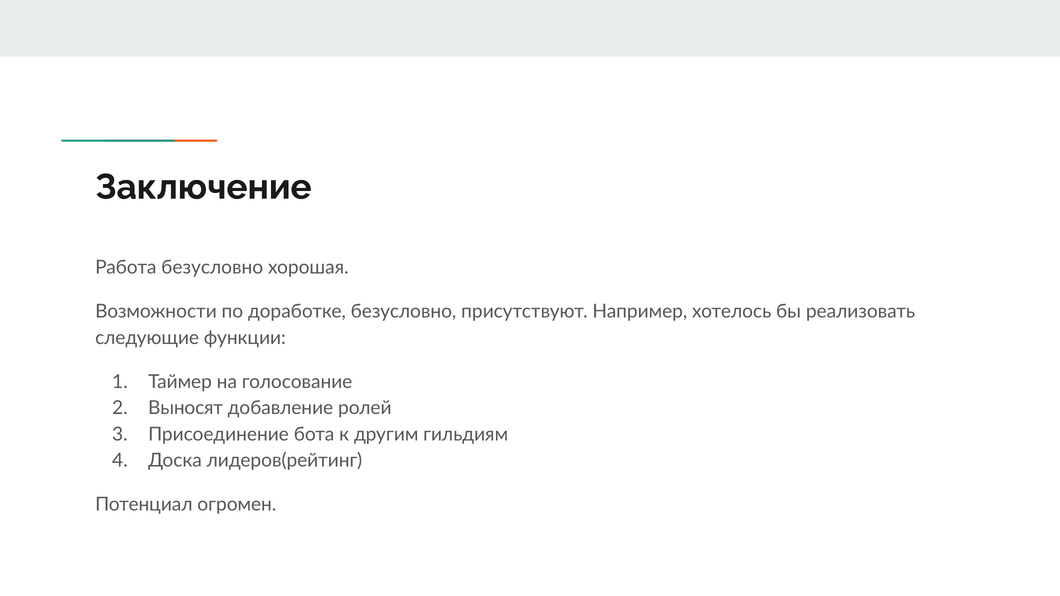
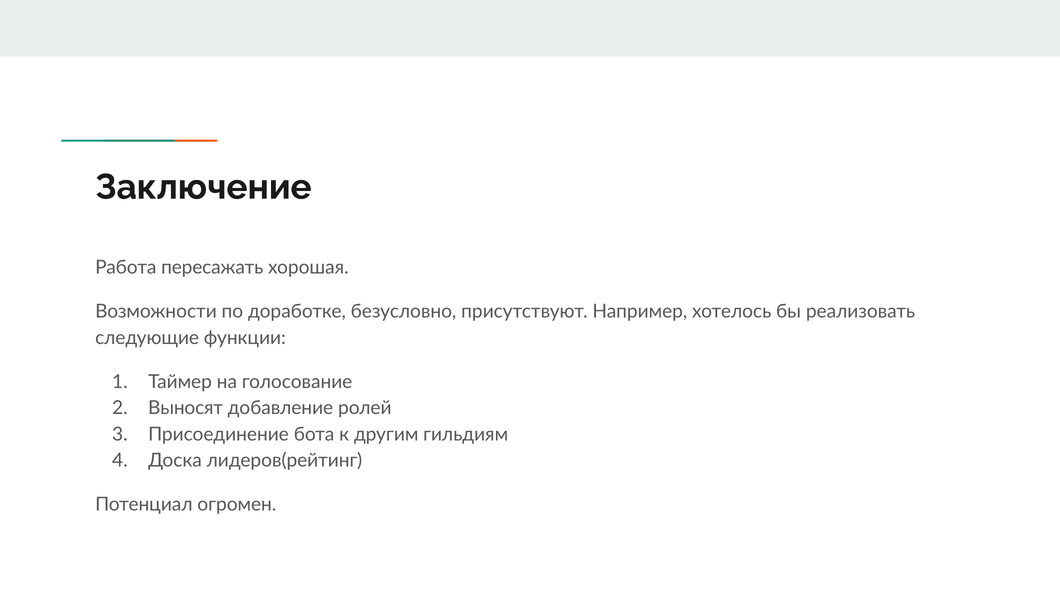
Работа безусловно: безусловно -> пересажать (212, 268)
